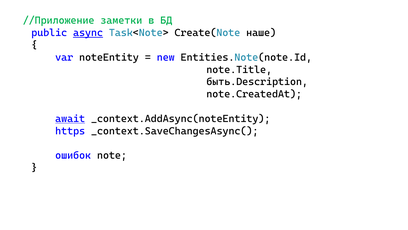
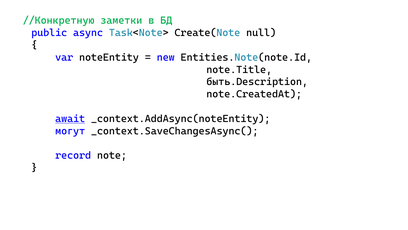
//Приложение: //Приложение -> //Конкретную (59, 21)
async underline: present -> none (88, 33)
наше: наше -> null (261, 33)
https: https -> могут (70, 131)
ошибок: ошибок -> record (73, 155)
